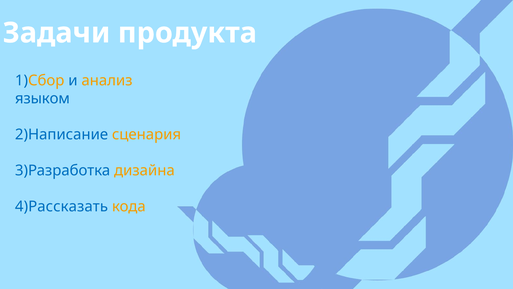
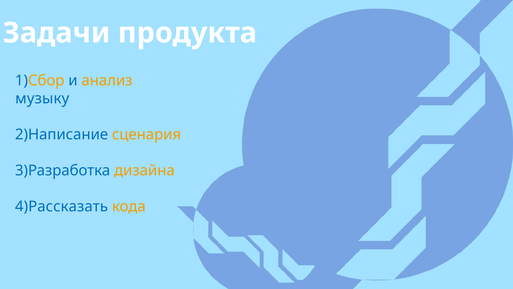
языком: языком -> музыку (42, 98)
